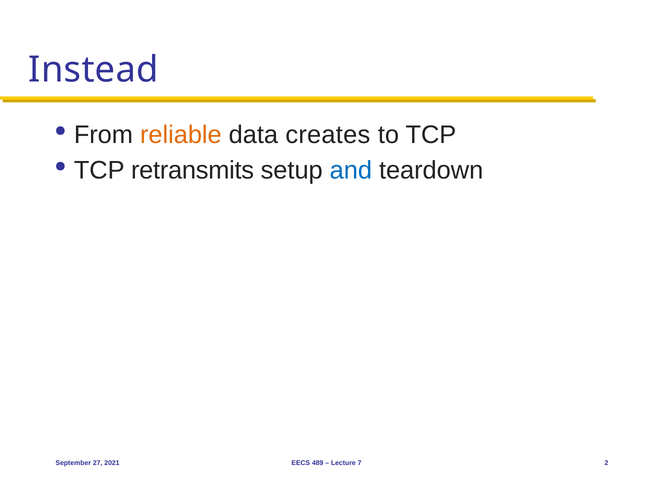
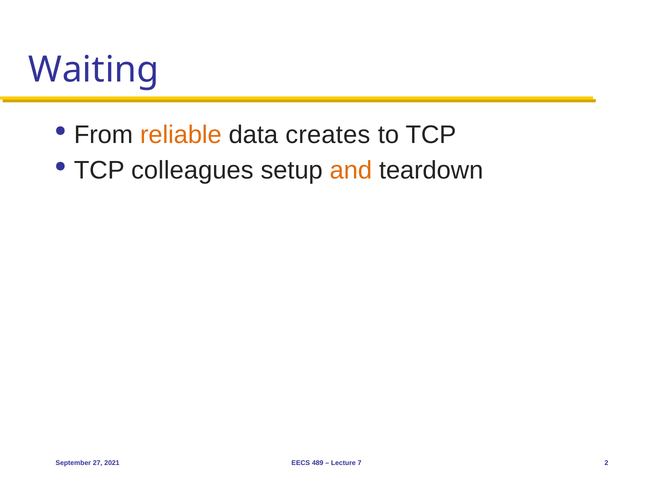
Instead: Instead -> Waiting (94, 70)
retransmits: retransmits -> colleagues (192, 170)
and colour: blue -> orange (351, 170)
